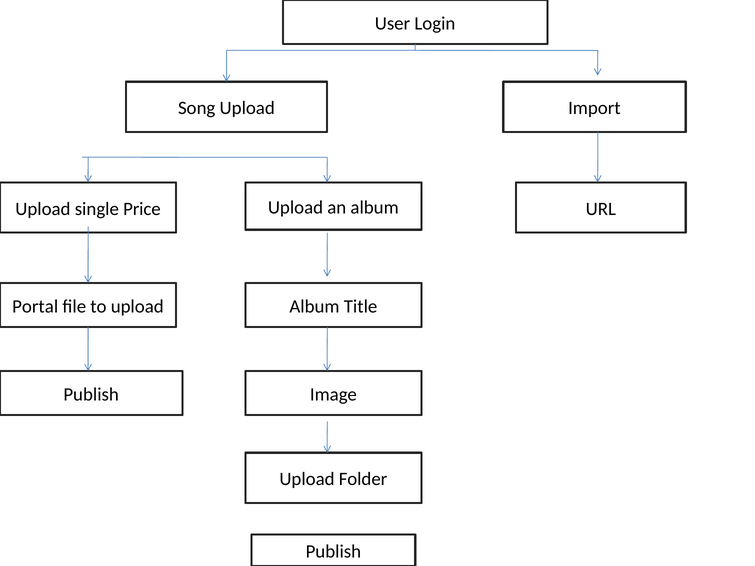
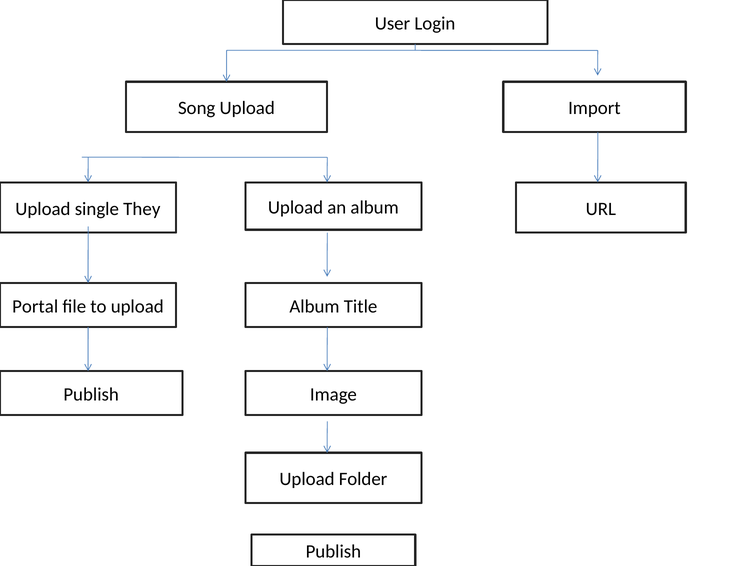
Price: Price -> They (142, 209)
